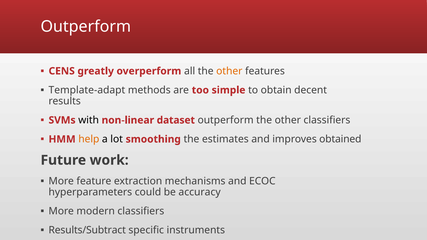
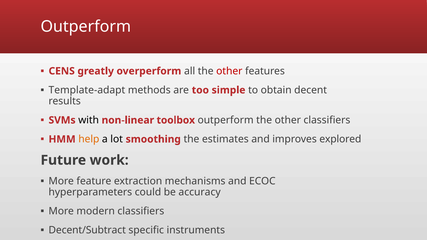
other colour: orange -> red (229, 71)
dataset: dataset -> toolbox (176, 120)
obtained: obtained -> explored (340, 139)
Results/Subtract: Results/Subtract -> Decent/Subtract (87, 230)
